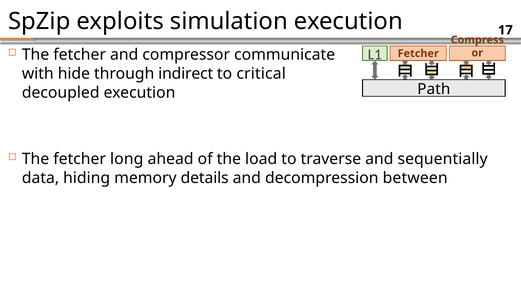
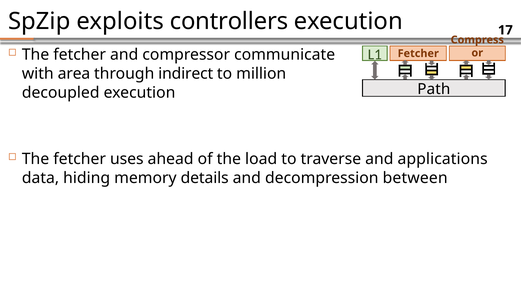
simulation: simulation -> controllers (229, 21)
hide: hide -> area (74, 74)
critical: critical -> million (261, 74)
long: long -> uses (127, 159)
sequentially: sequentially -> applications (443, 159)
